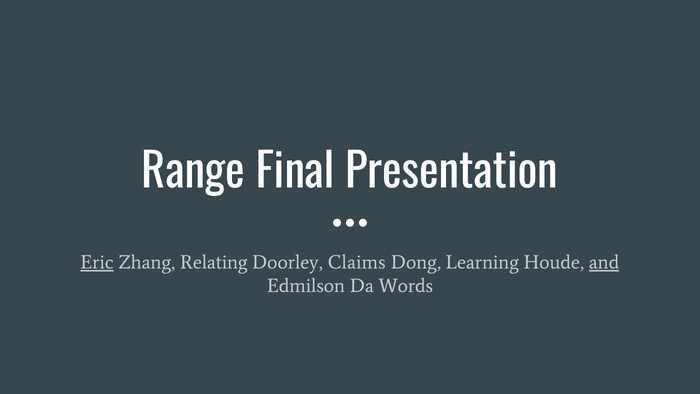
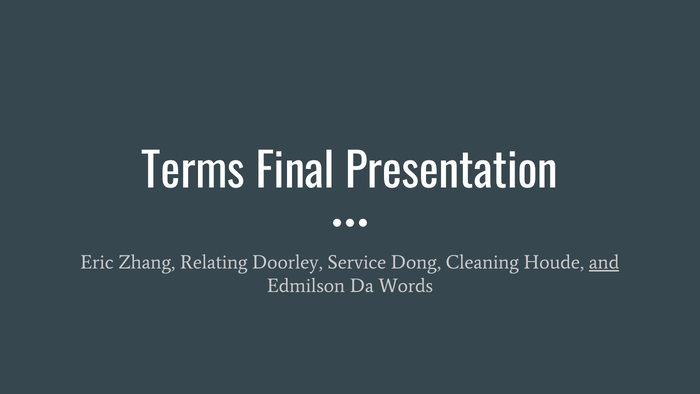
Range: Range -> Terms (193, 172)
Eric underline: present -> none (97, 262)
Claims: Claims -> Service (357, 262)
Learning: Learning -> Cleaning (482, 262)
